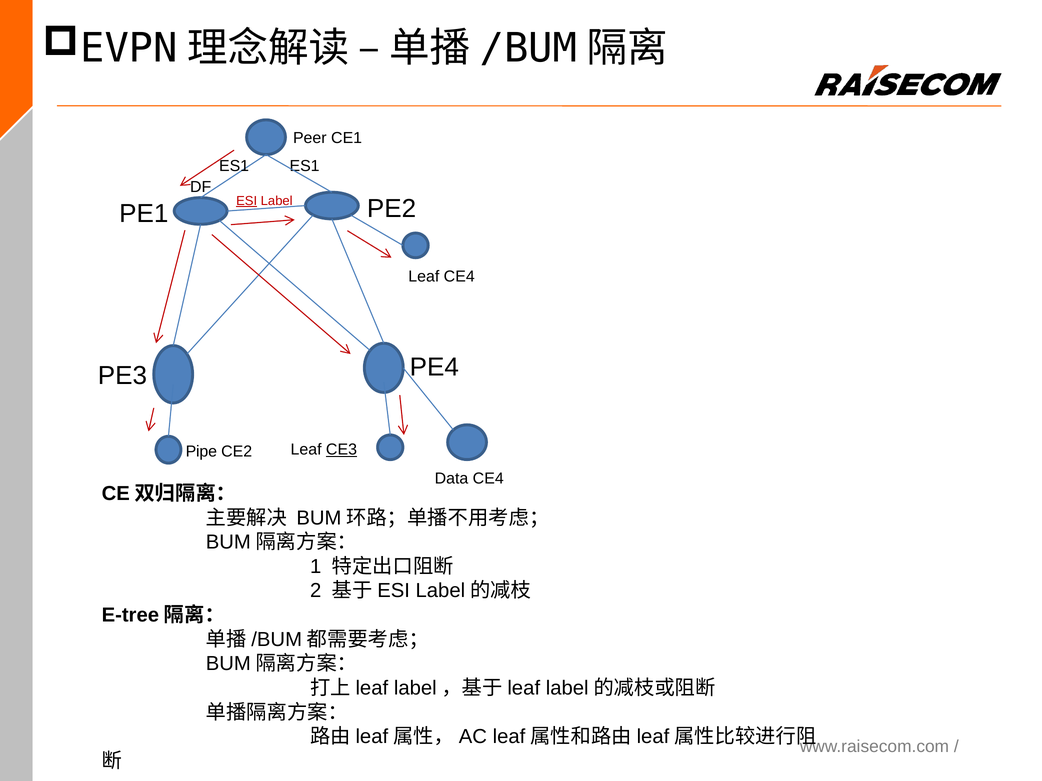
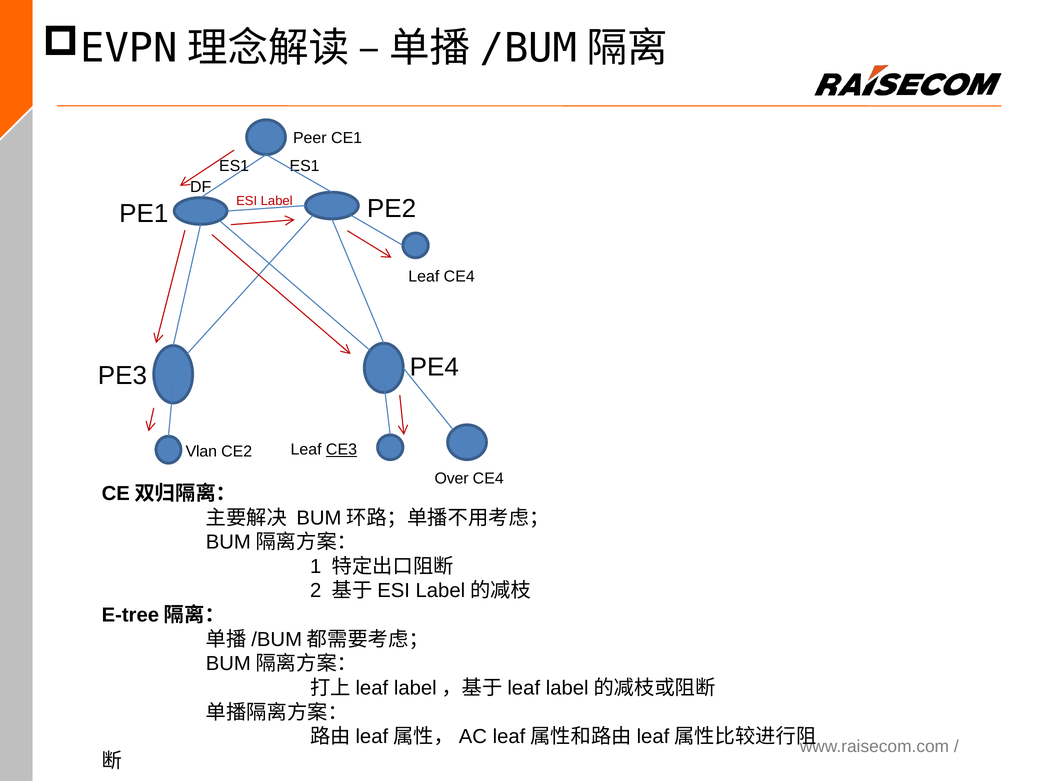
ESI underline: present -> none (247, 201)
Pipe: Pipe -> Vlan (201, 452)
Data: Data -> Over (452, 479)
